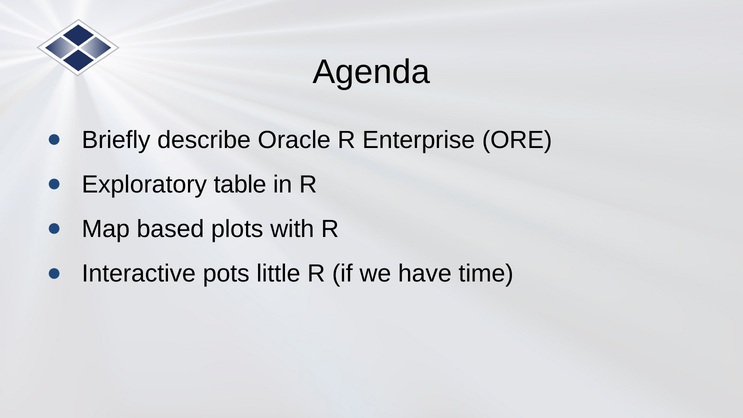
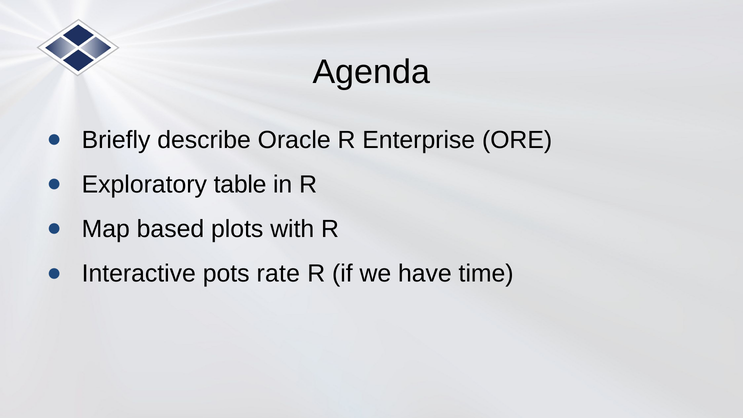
little: little -> rate (278, 274)
